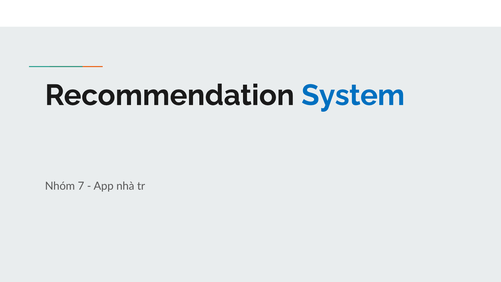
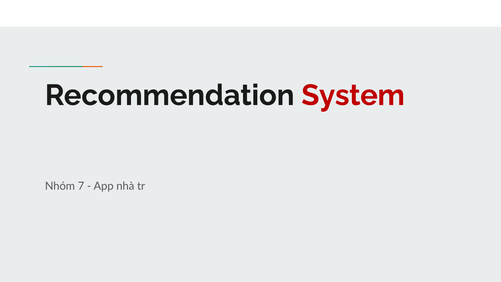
System colour: blue -> red (353, 95)
